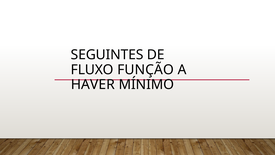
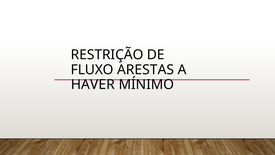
SEGUINTES: SEGUINTES -> RESTRIÇÃO (107, 55)
FUNÇÃO: FUNÇÃO -> ARESTAS (146, 70)
